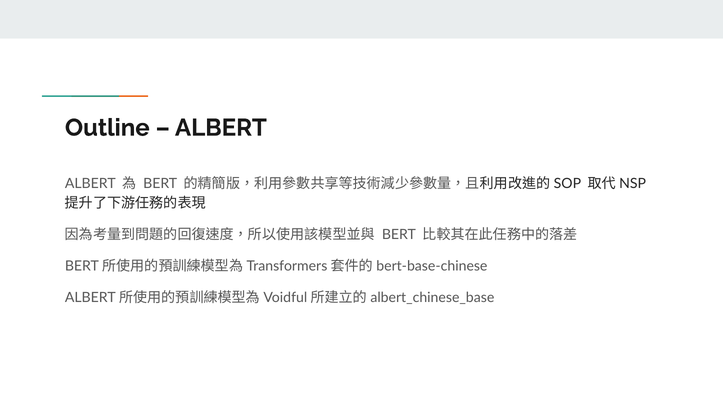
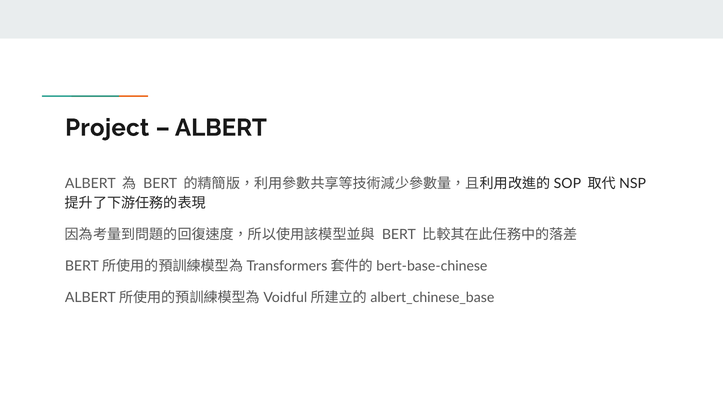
Outline: Outline -> Project (107, 128)
